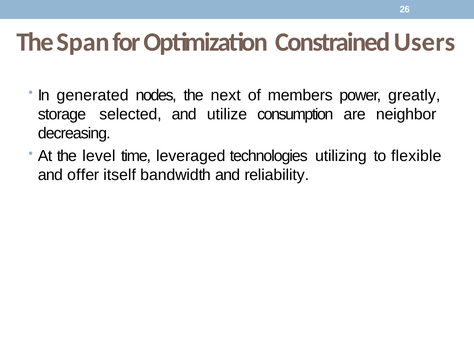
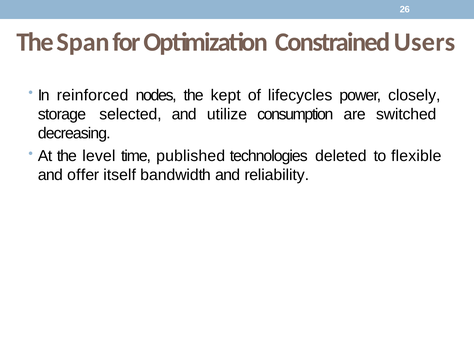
generated: generated -> reinforced (93, 95)
next: next -> kept (226, 95)
members: members -> lifecycles (300, 95)
greatly: greatly -> closely (414, 95)
neighbor: neighbor -> switched (406, 114)
leveraged: leveraged -> published (191, 156)
utilizing: utilizing -> deleted (341, 156)
